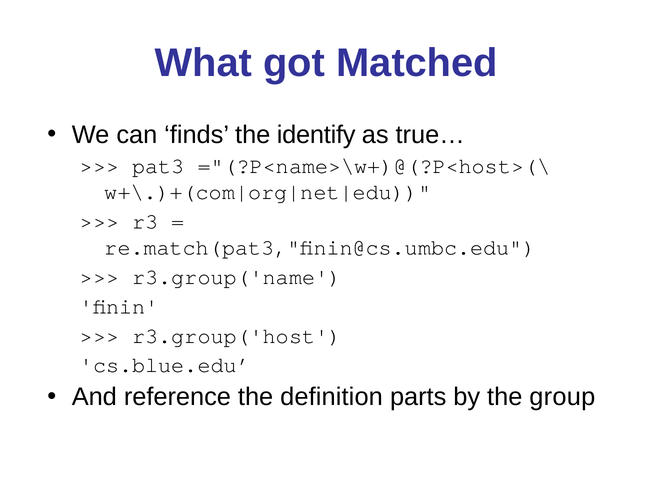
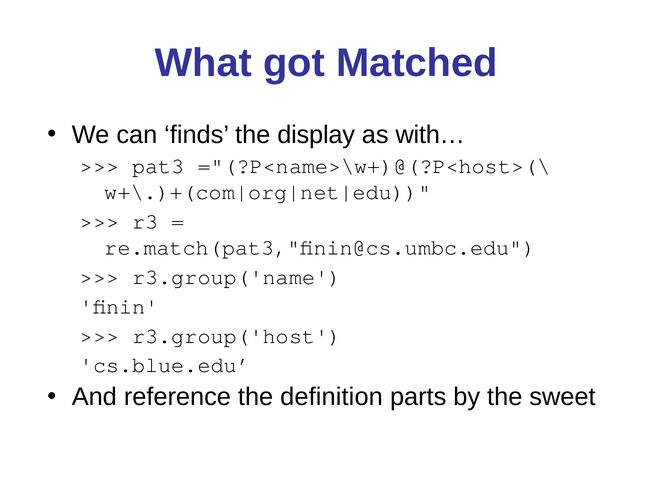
identify: identify -> display (316, 135)
true…: true… -> with… (430, 135)
group: group -> sweet (562, 397)
